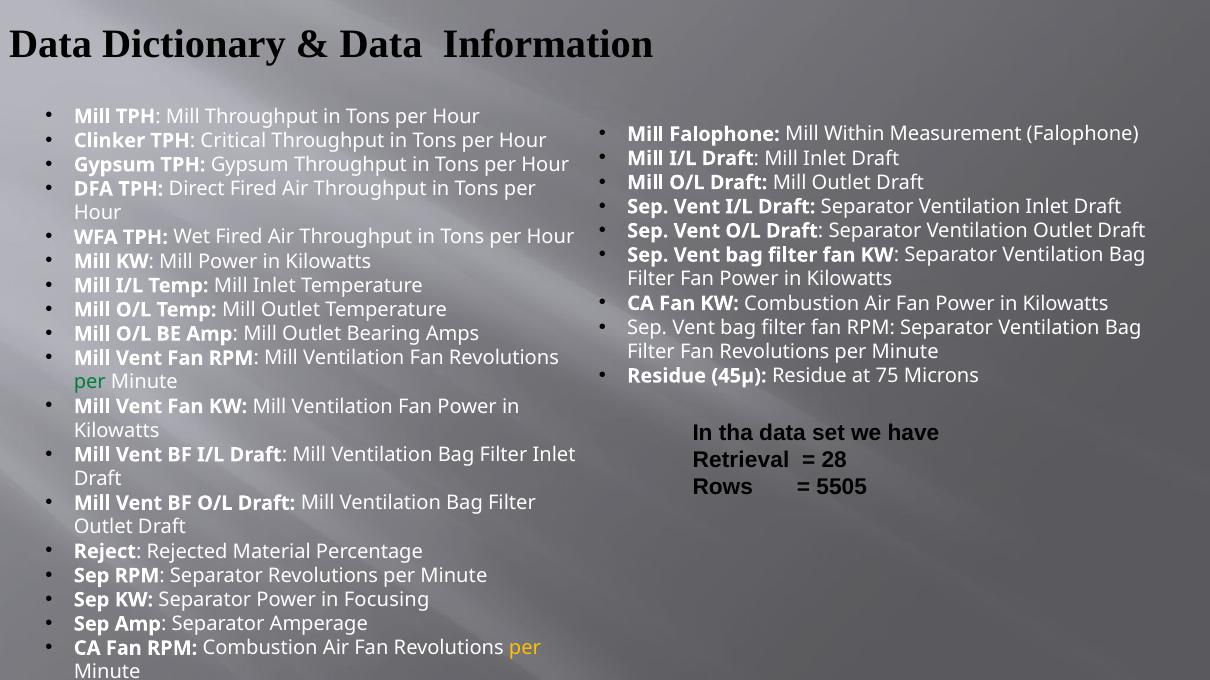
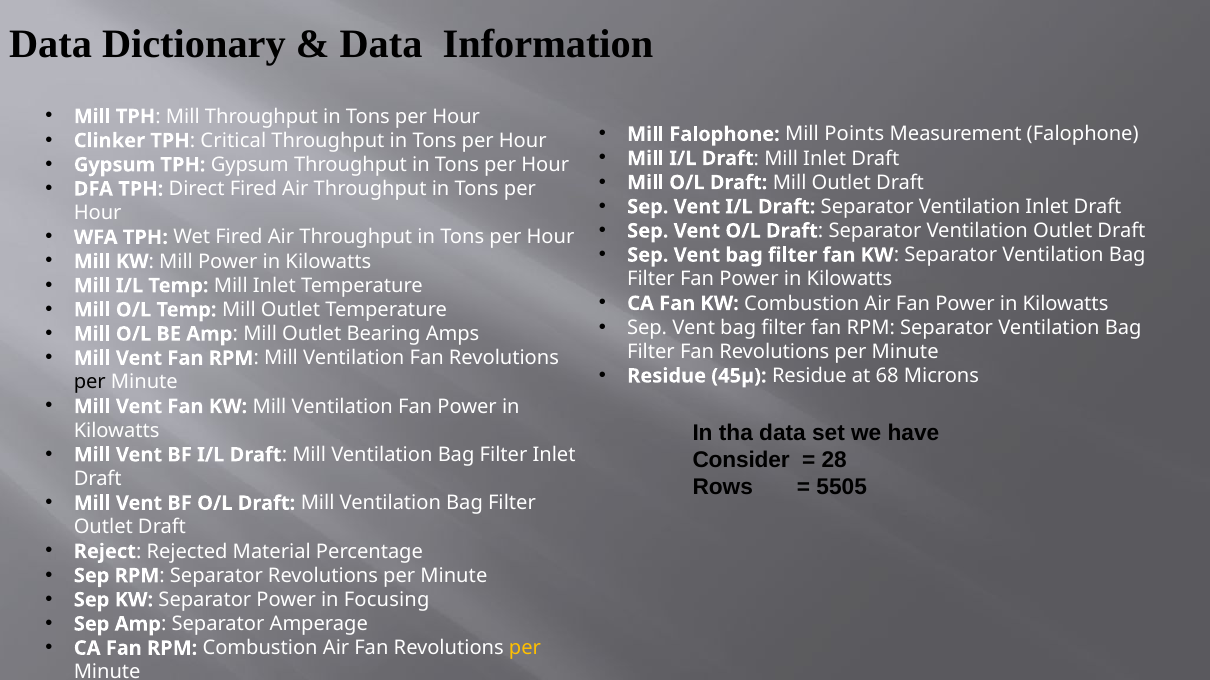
Within: Within -> Points (854, 134)
75: 75 -> 68 (887, 376)
per colour: green -> black (90, 383)
Retrieval: Retrieval -> Consider (741, 461)
